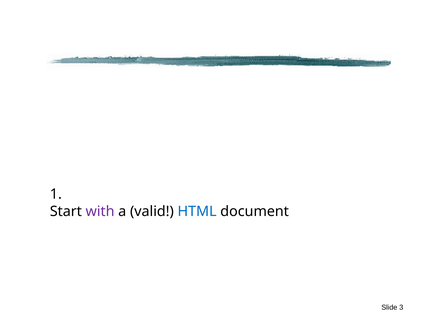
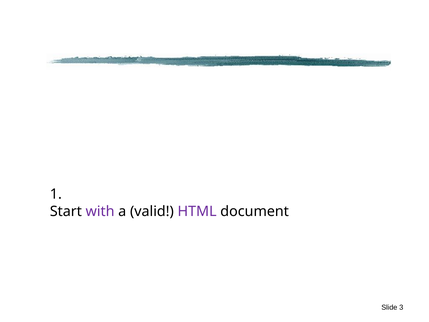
HTML colour: blue -> purple (197, 211)
